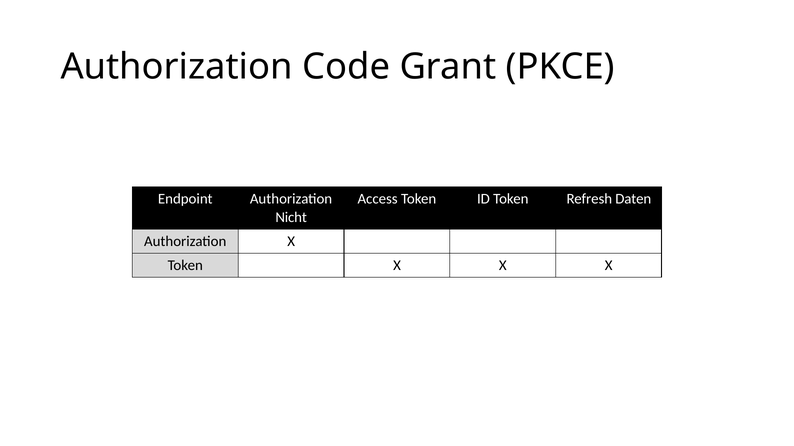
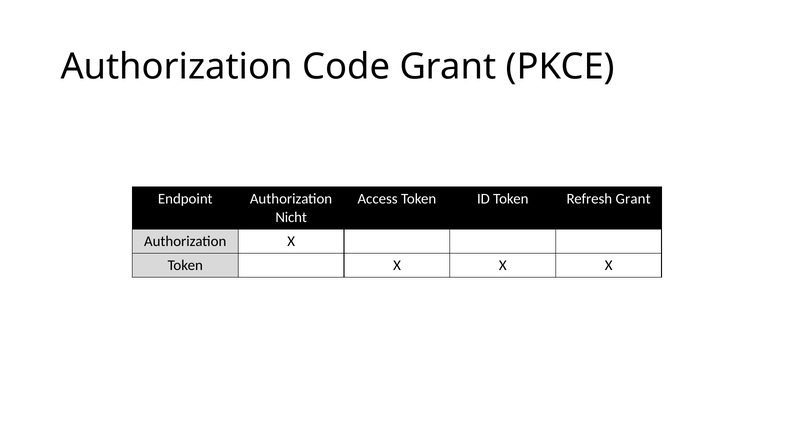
Refresh Daten: Daten -> Grant (633, 199)
